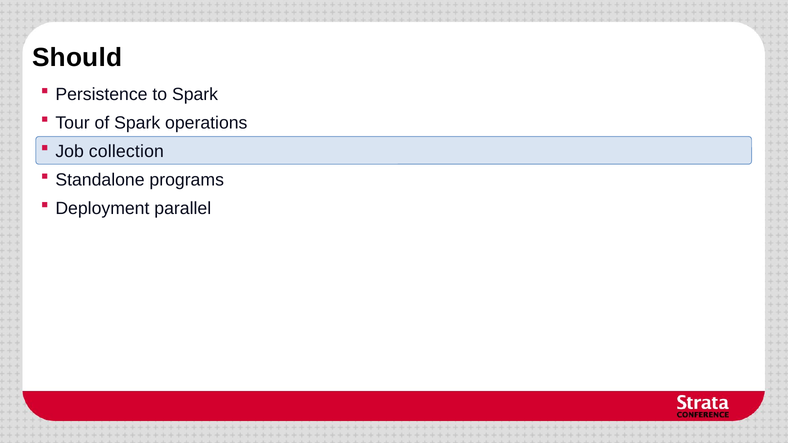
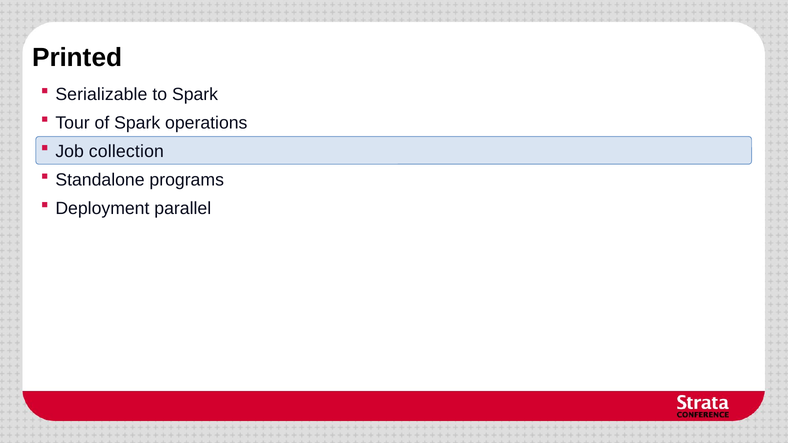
Should: Should -> Printed (77, 57)
Persistence: Persistence -> Serializable (101, 94)
